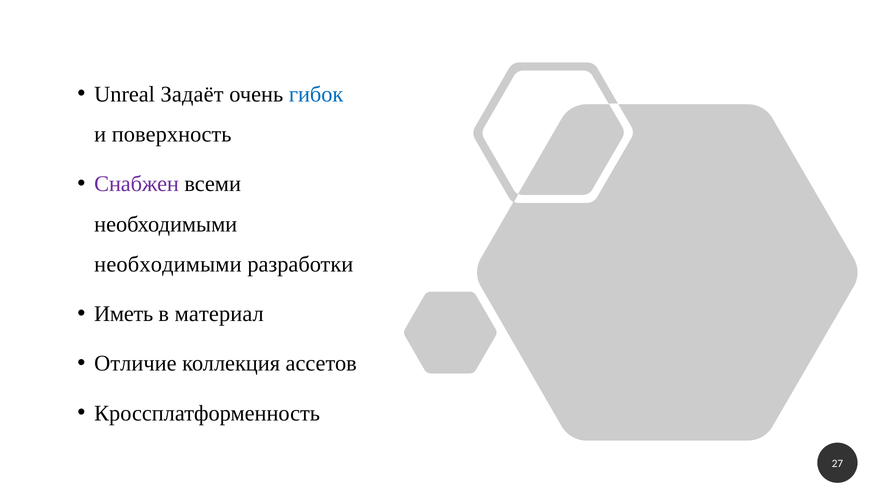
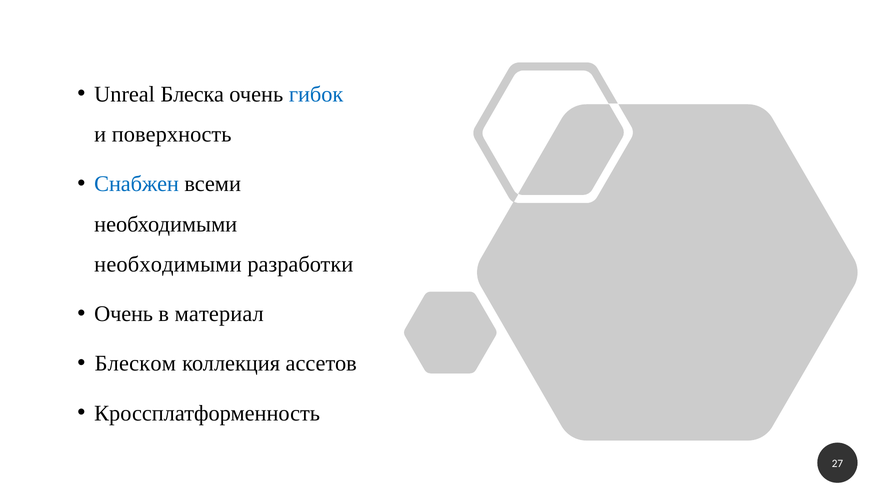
Задаёт: Задаёт -> Блеска (192, 94)
Снабжен colour: purple -> blue (137, 184)
Иметь: Иметь -> Очень (124, 314)
Отличие: Отличие -> Блеском (135, 364)
